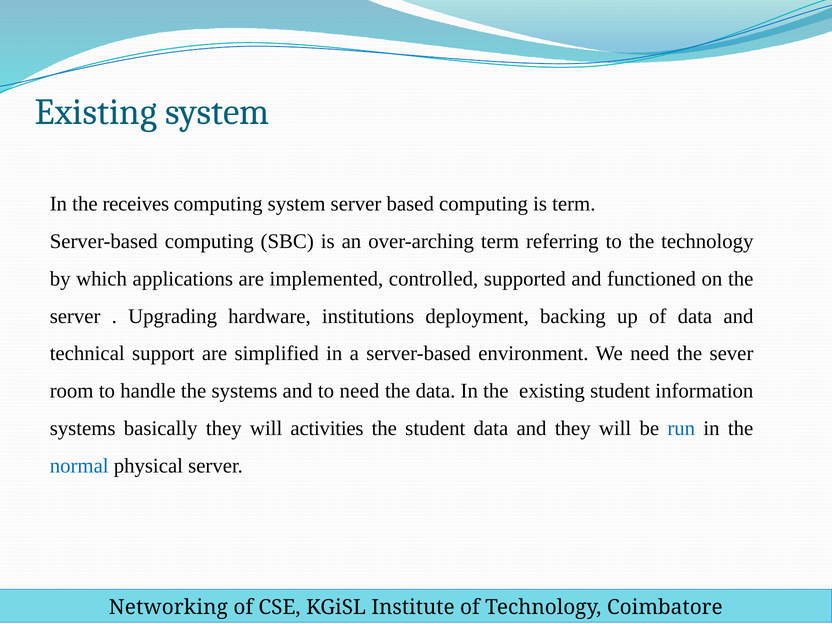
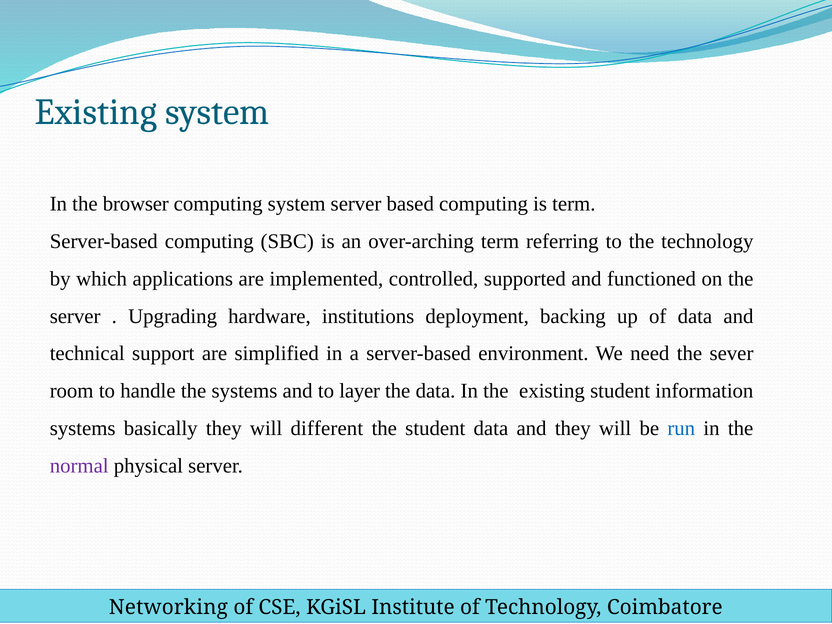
receives: receives -> browser (136, 204)
to need: need -> layer (360, 391)
activities: activities -> different (327, 428)
normal colour: blue -> purple (79, 466)
